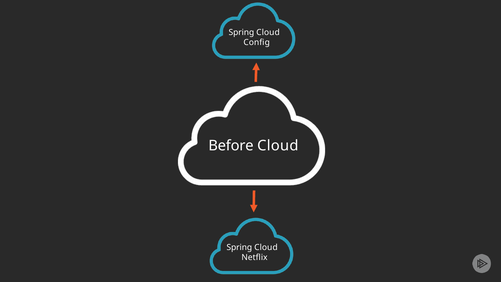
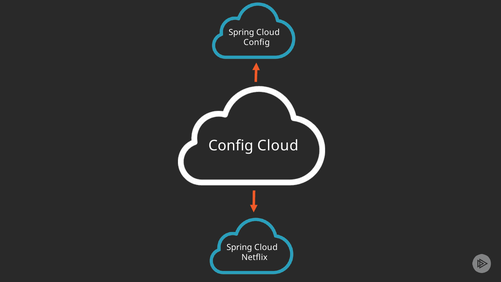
Before: Before -> Config (231, 146)
